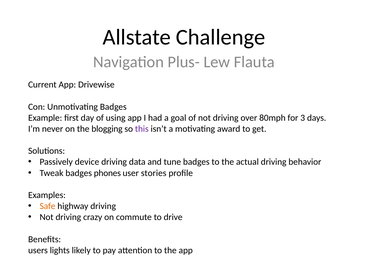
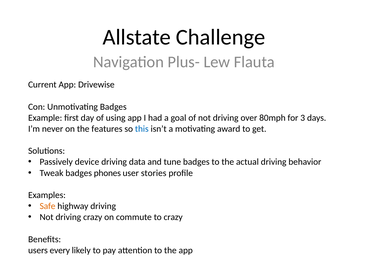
blogging: blogging -> features (107, 129)
this colour: purple -> blue (142, 129)
to drive: drive -> crazy (173, 217)
lights: lights -> every (60, 250)
